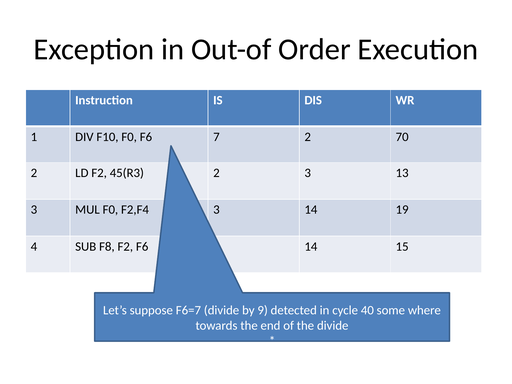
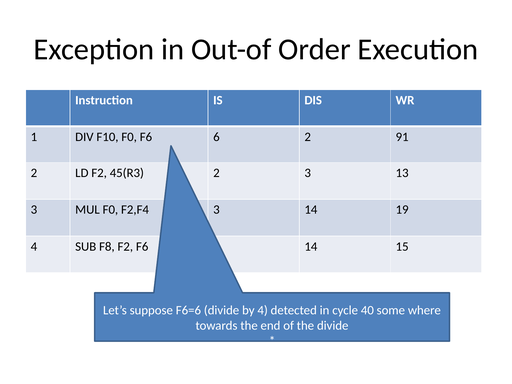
7: 7 -> 6 (216, 137)
70: 70 -> 91 (402, 137)
F6=7: F6=7 -> F6=6 (188, 310)
by 9: 9 -> 4 (263, 310)
